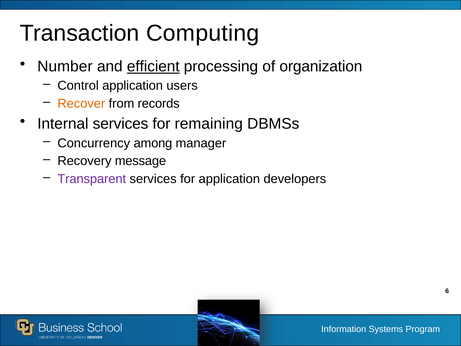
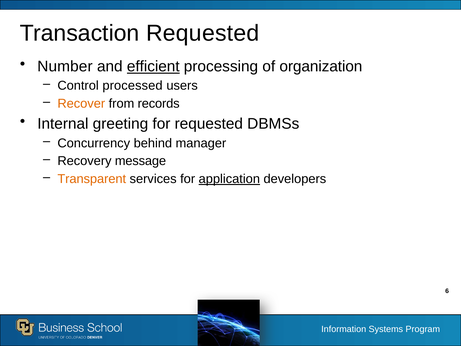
Transaction Computing: Computing -> Requested (203, 33)
Control application: application -> processed (132, 86)
Internal services: services -> greeting (120, 124)
for remaining: remaining -> requested (209, 124)
among: among -> behind (153, 143)
Transparent colour: purple -> orange (92, 179)
application underline: none -> present (229, 179)
